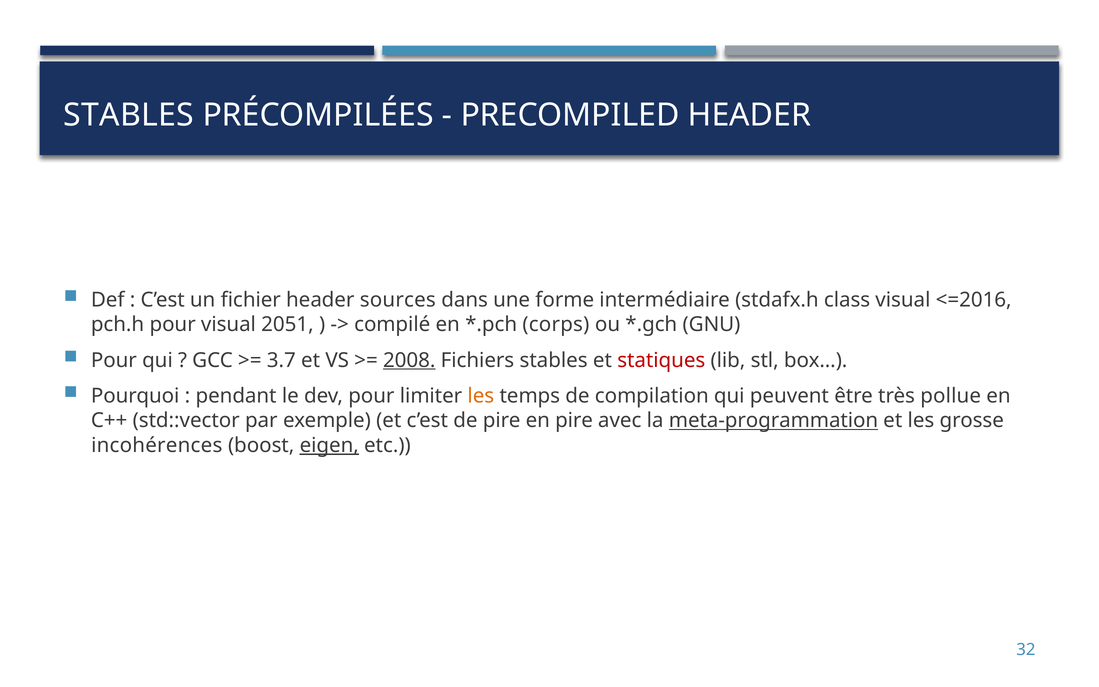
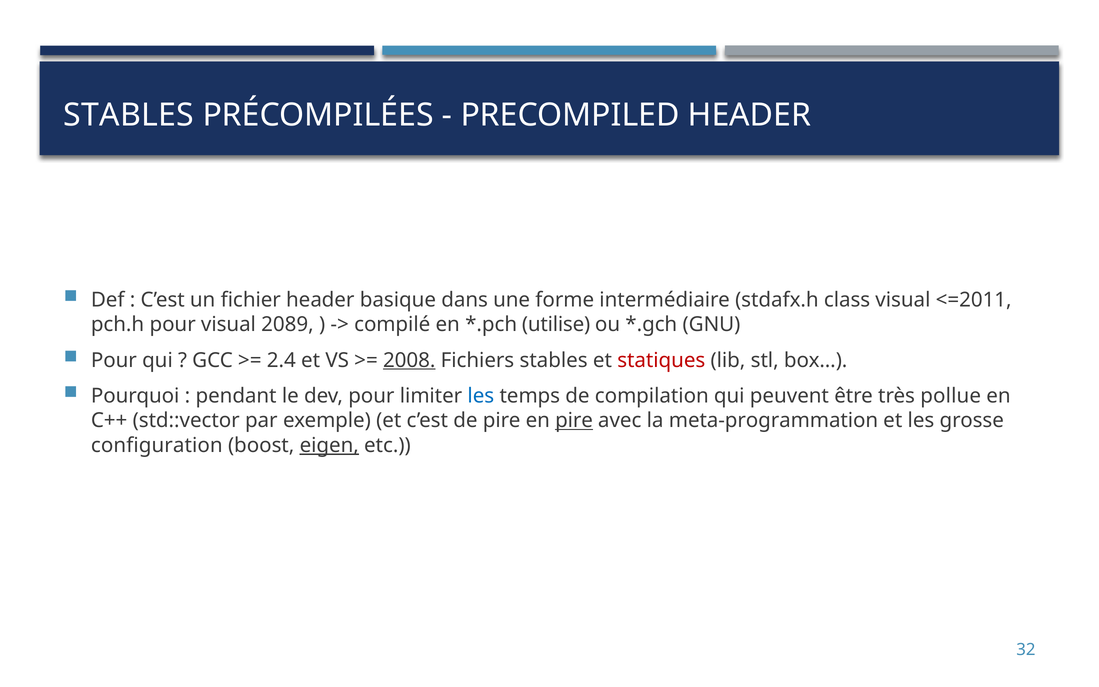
sources: sources -> basique (398, 300)
<=2016: <=2016 -> <=2011 (974, 300)
2051: 2051 -> 2089 (287, 325)
corps: corps -> utilise (556, 325)
3.7: 3.7 -> 2.4 (281, 360)
les colour: orange -> blue (481, 396)
pire underline: none -> present (574, 421)
meta-programmation underline: present -> none (773, 421)
incohérences: incohérences -> configuration (157, 445)
